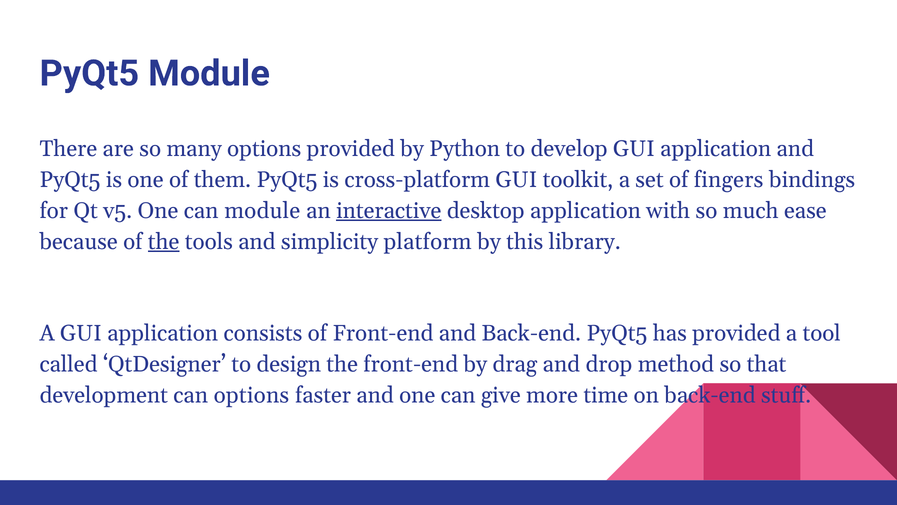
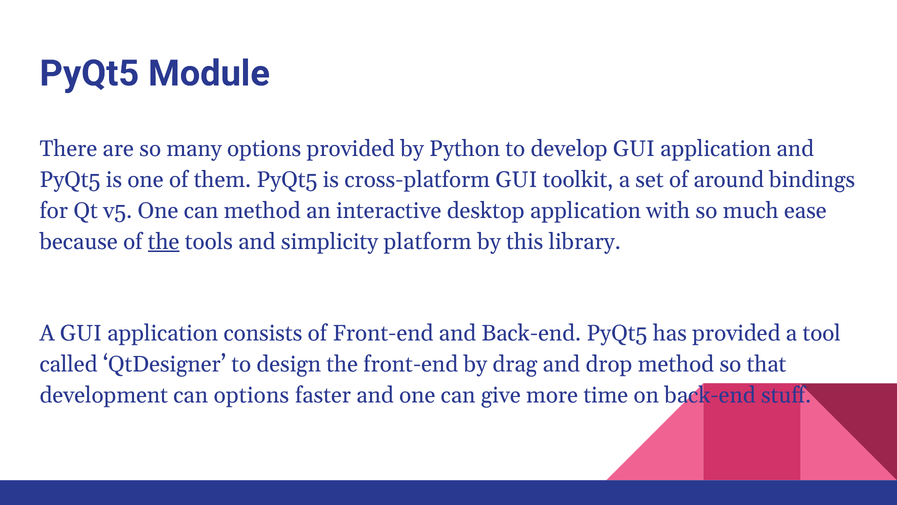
fingers: fingers -> around (729, 180)
can module: module -> method (262, 211)
interactive underline: present -> none (389, 211)
